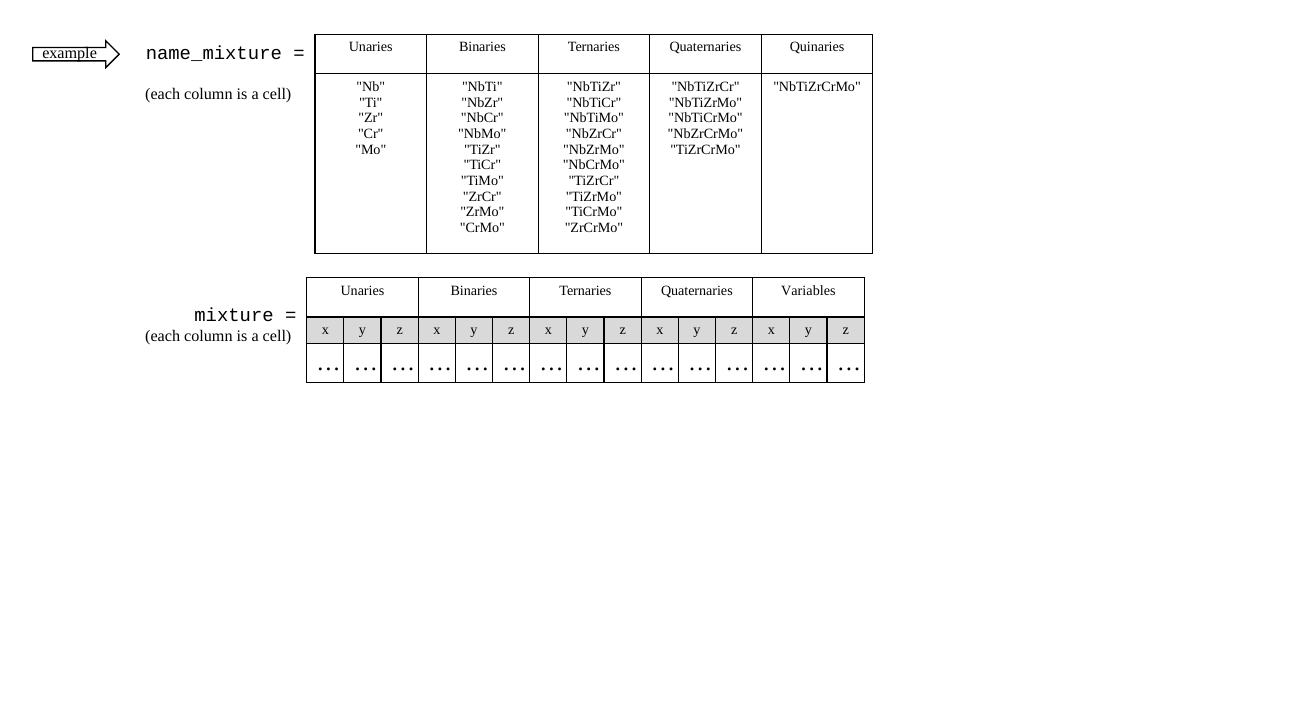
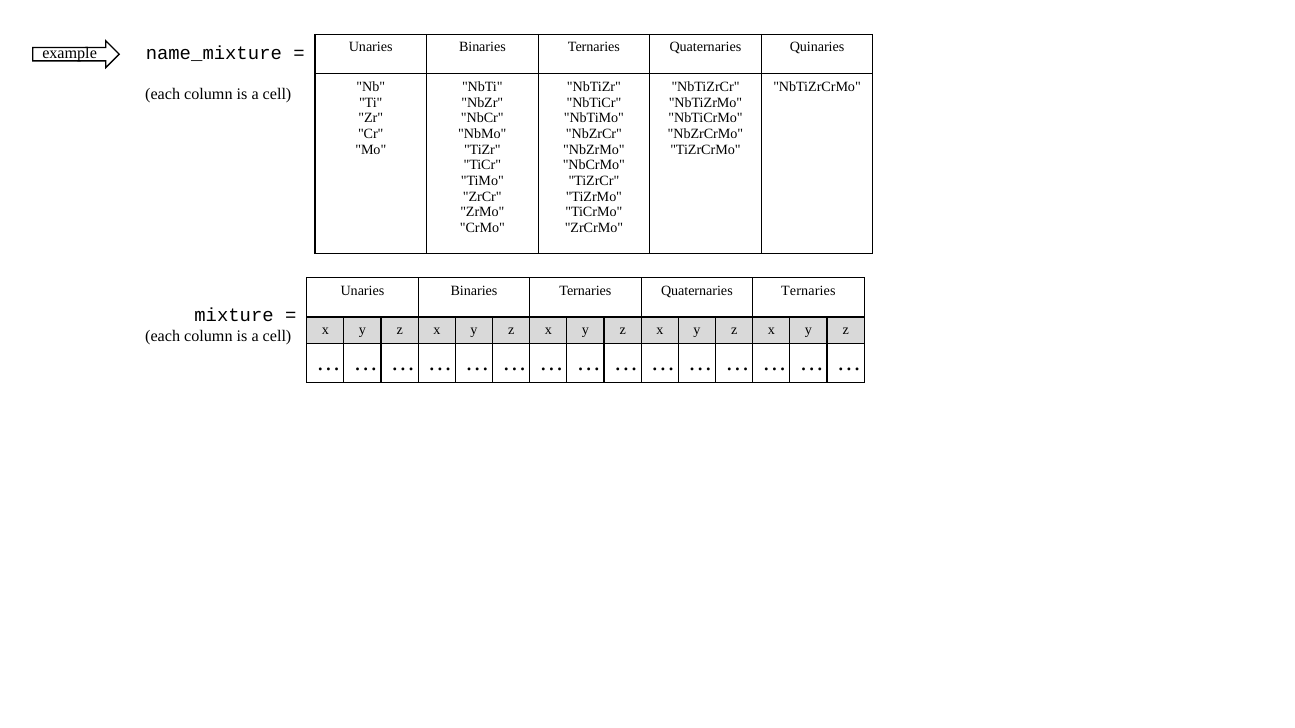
Quaternaries Variables: Variables -> Ternaries (808, 291)
